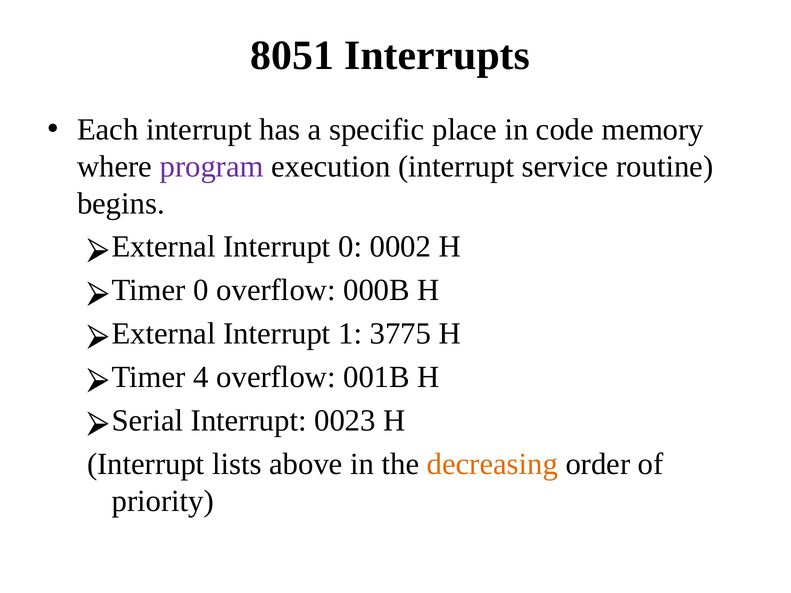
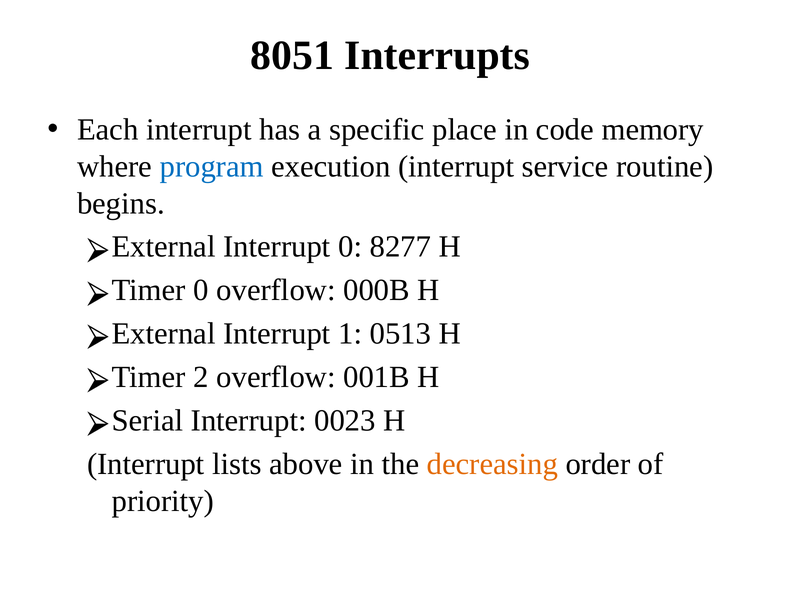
program colour: purple -> blue (212, 167)
0002: 0002 -> 8277 (400, 247)
3775: 3775 -> 0513 (400, 334)
4: 4 -> 2 (201, 377)
